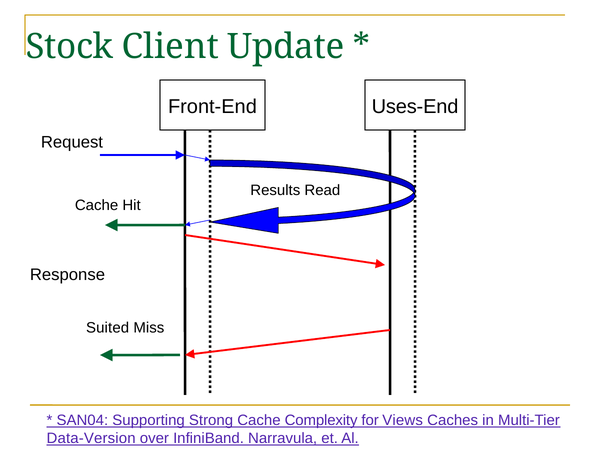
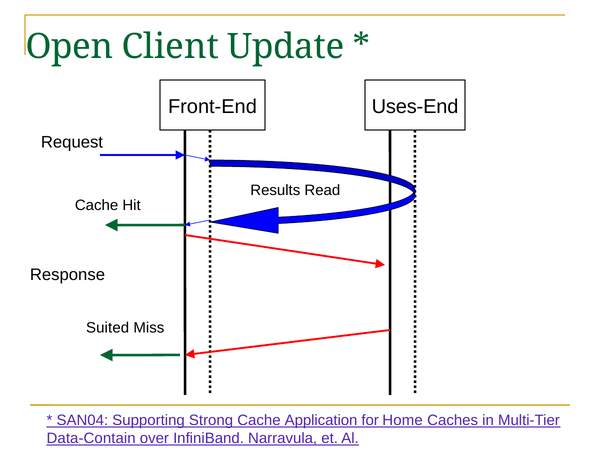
Stock: Stock -> Open (70, 46)
Complexity: Complexity -> Application (321, 420)
Views: Views -> Home (403, 420)
Data-Version: Data-Version -> Data-Contain (91, 438)
